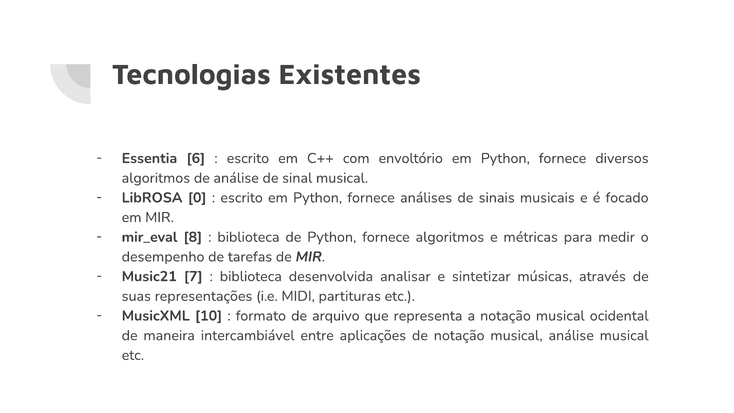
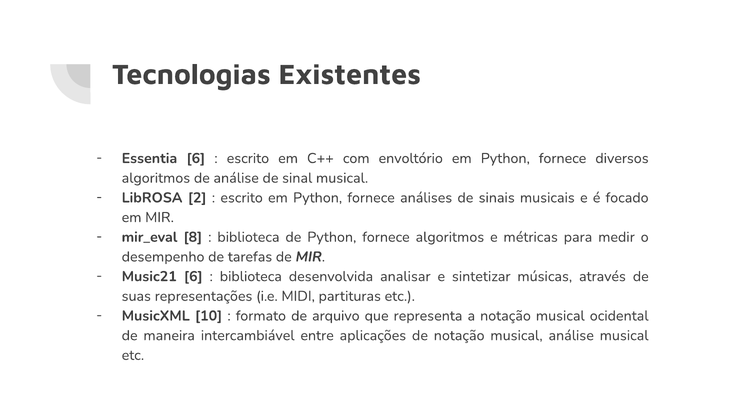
0: 0 -> 2 (197, 198)
Music21 7: 7 -> 6 (193, 276)
